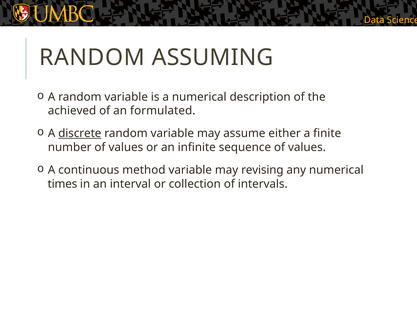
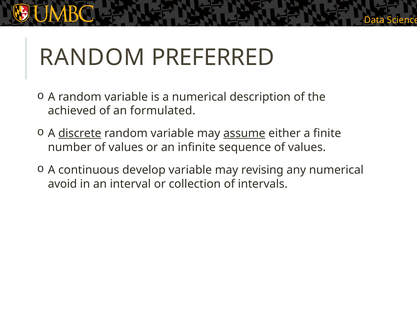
ASSUMING: ASSUMING -> PREFERRED (213, 58)
assume underline: none -> present (244, 133)
method: method -> develop (144, 170)
times: times -> avoid (62, 184)
